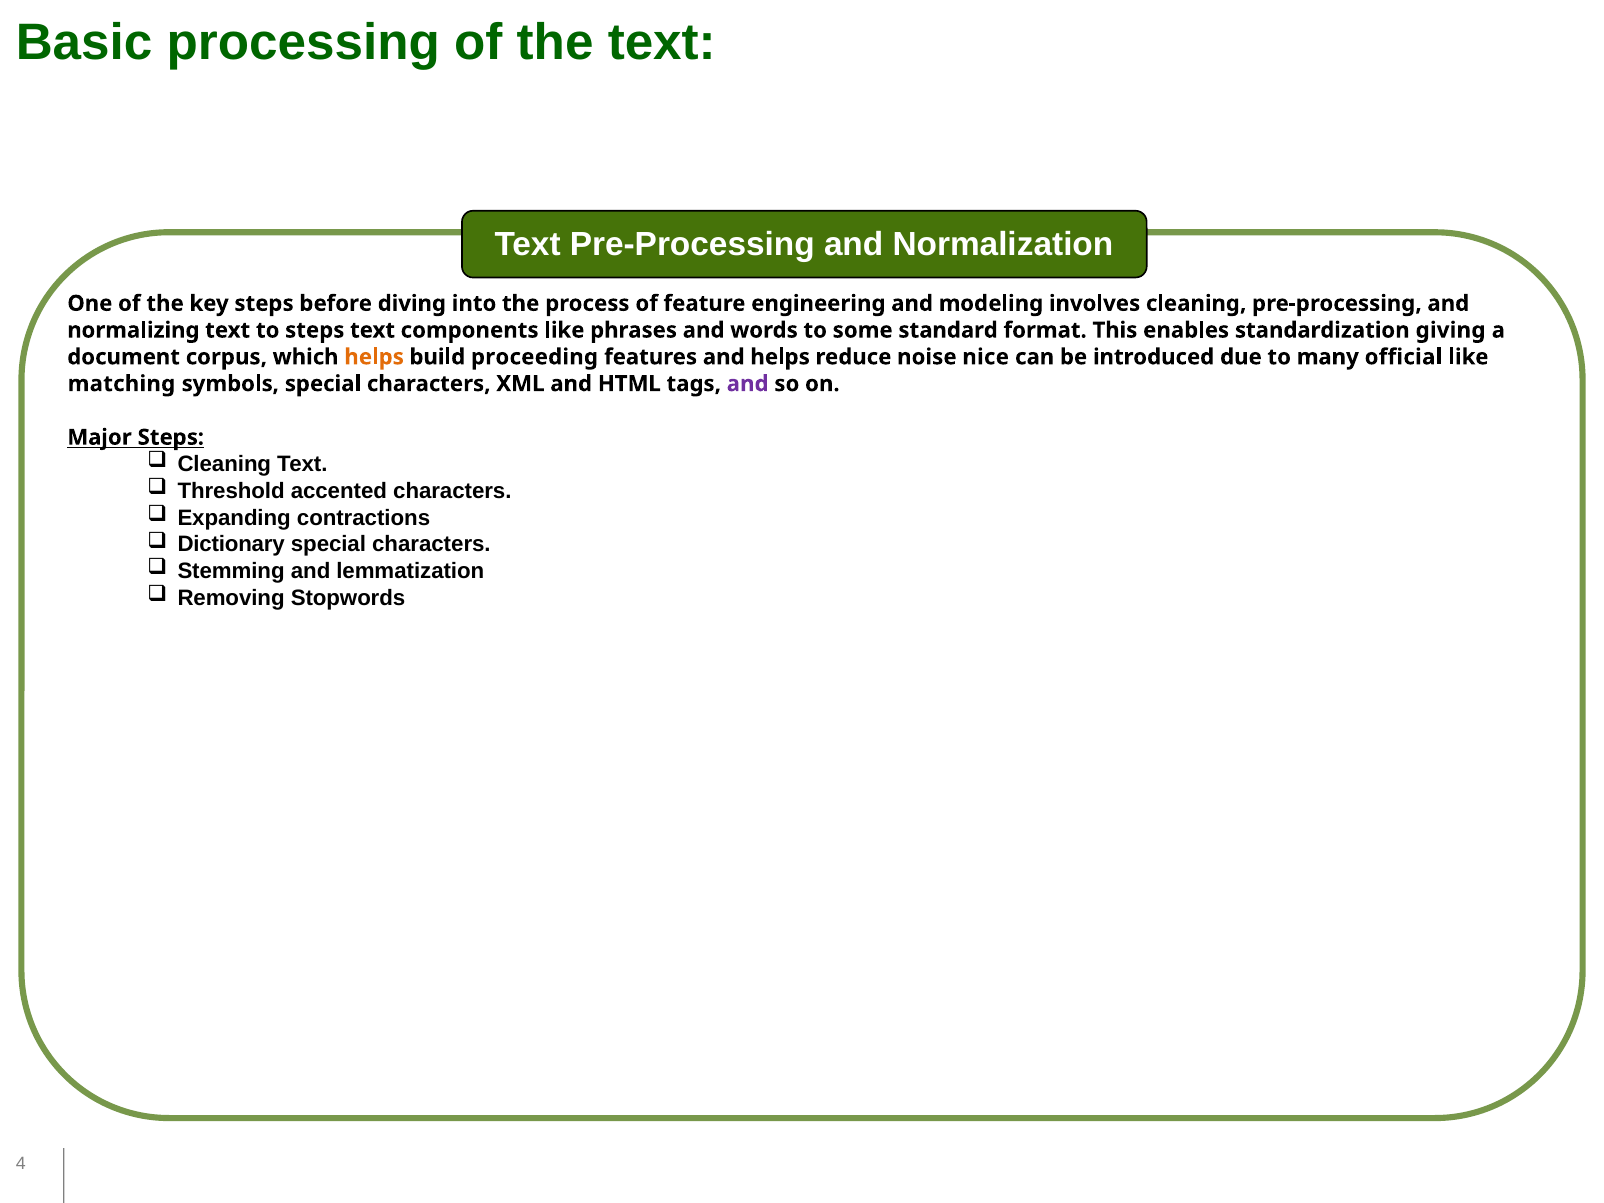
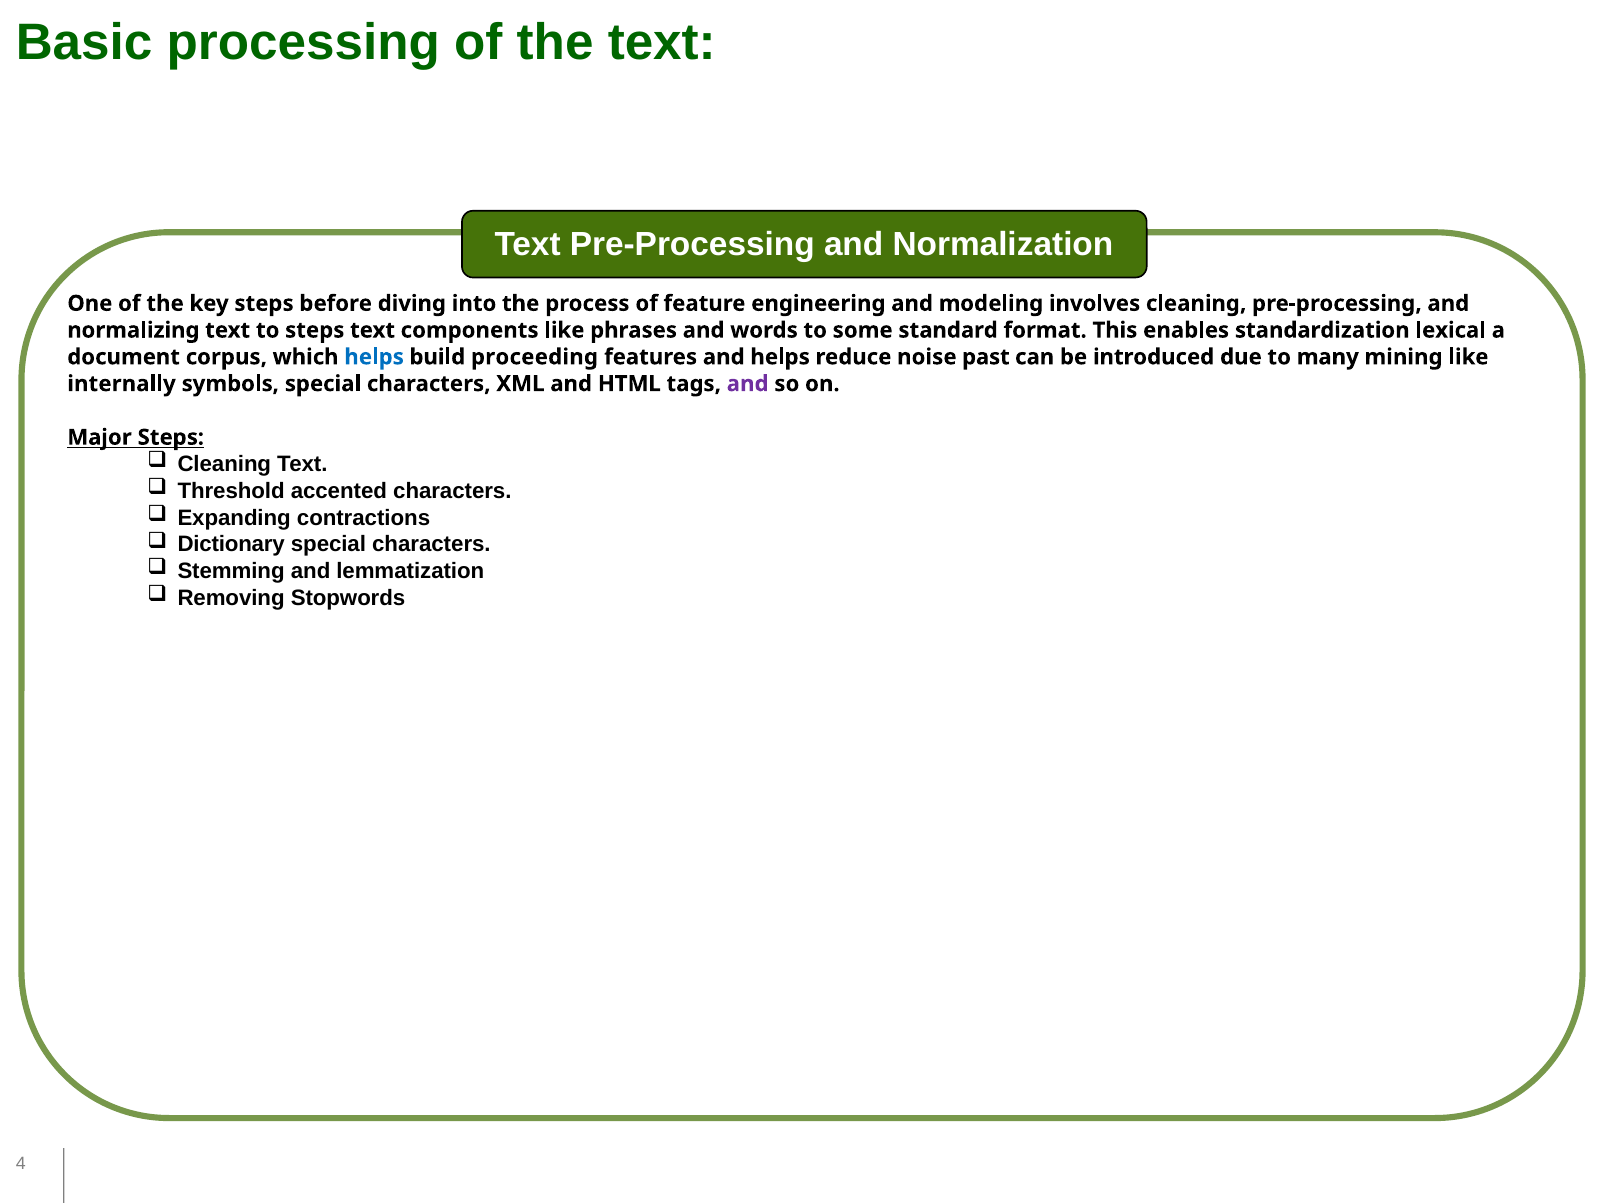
giving: giving -> lexical (1451, 330)
helps colour: orange -> blue (374, 357)
nice: nice -> past (986, 357)
official: official -> mining (1404, 357)
matching: matching -> internally (122, 384)
